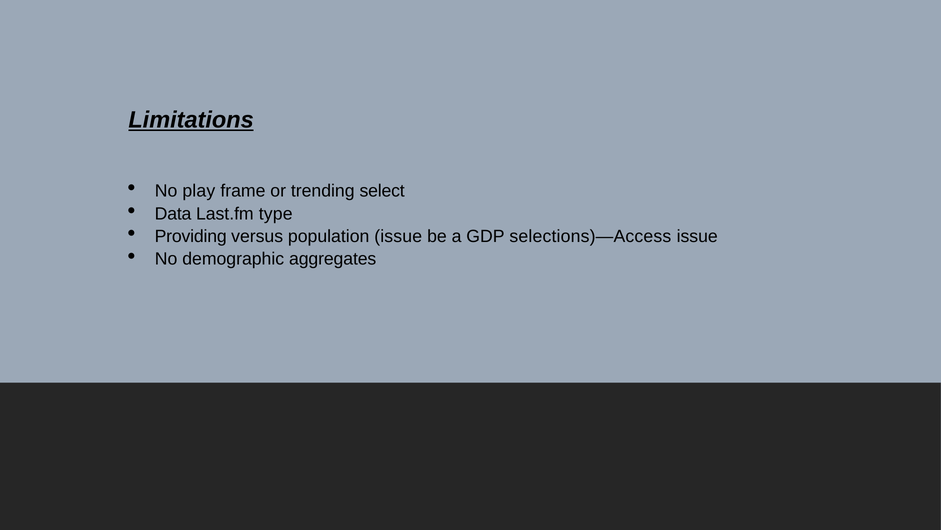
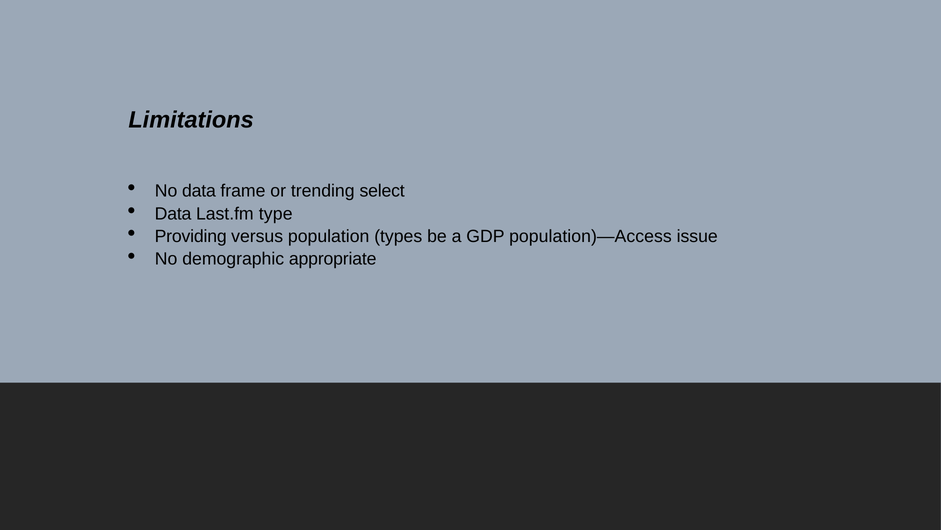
Limitations underline: present -> none (191, 120)
No play: play -> data (199, 191)
population issue: issue -> types (398, 236)
selections)—Access: selections)—Access -> population)—Access (590, 236)
aggregates: aggregates -> appropriate (333, 259)
